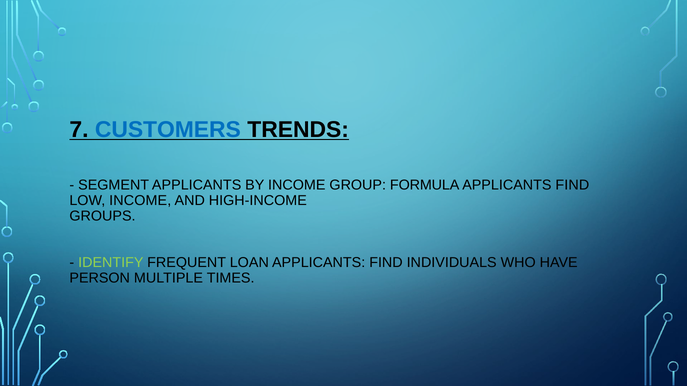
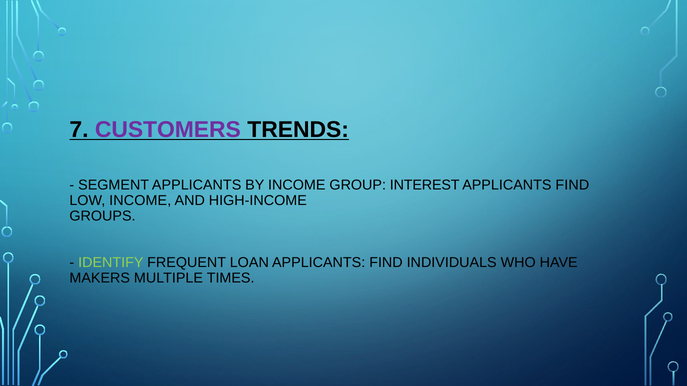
CUSTOMERS colour: blue -> purple (168, 130)
FORMULA: FORMULA -> INTEREST (425, 185)
PERSON: PERSON -> MAKERS (100, 278)
